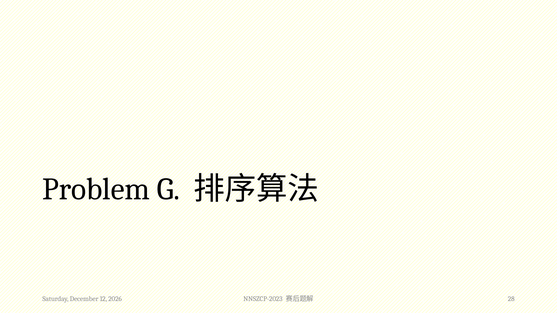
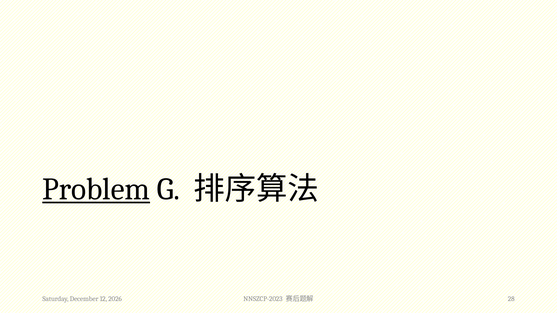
Problem underline: none -> present (96, 189)
